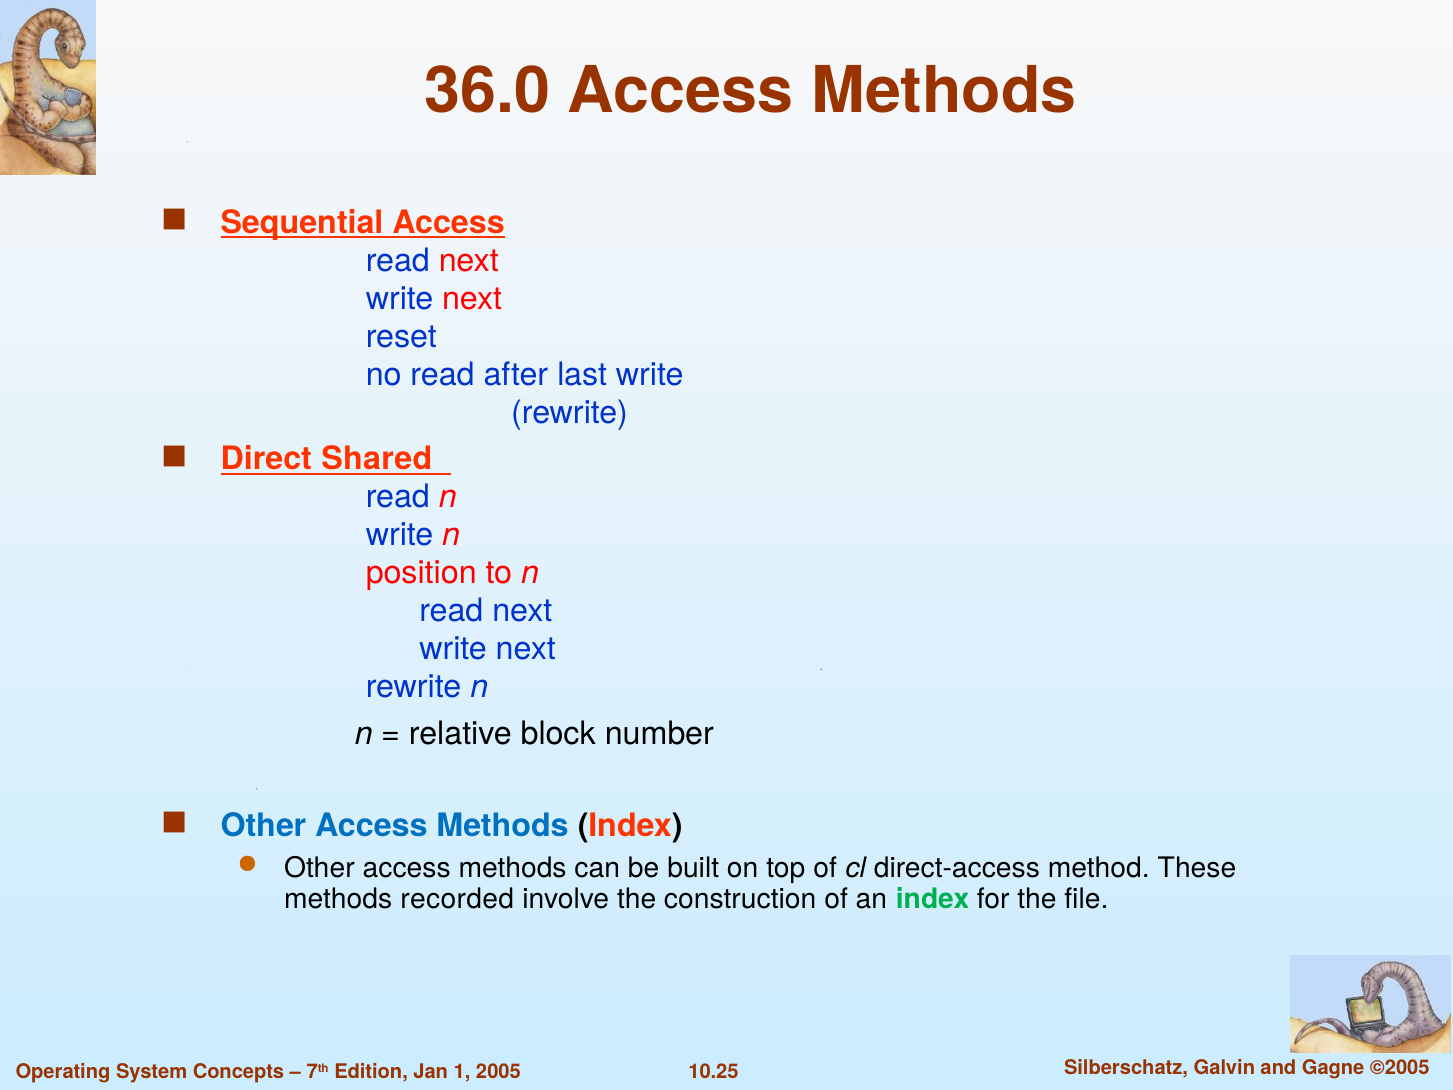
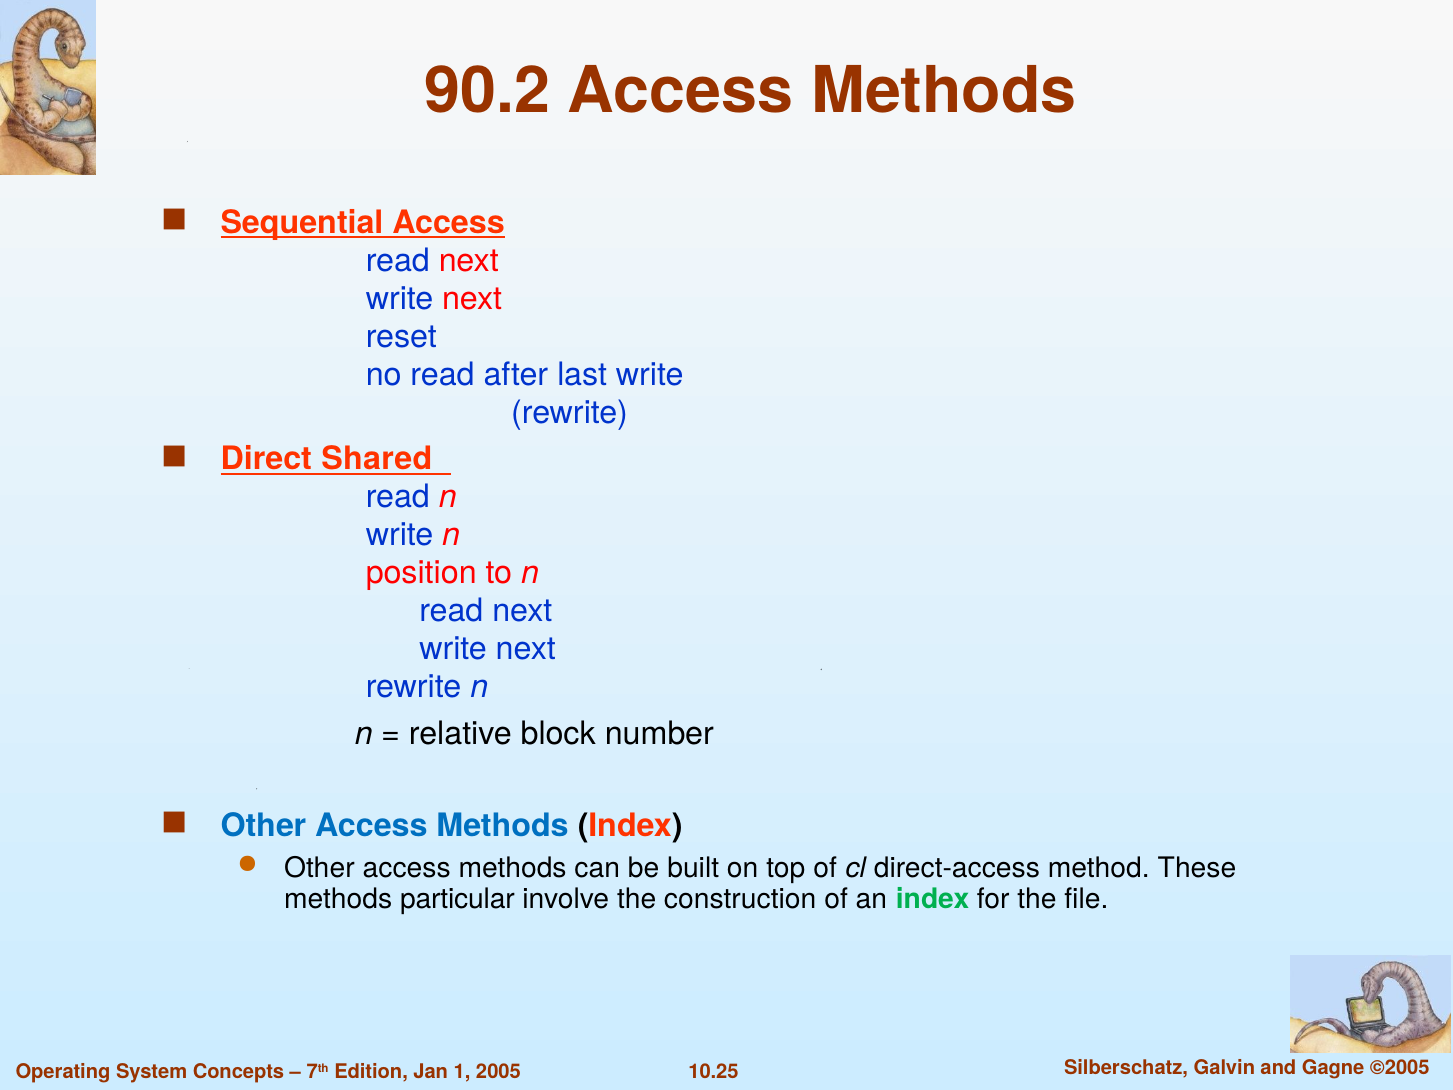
36.0: 36.0 -> 90.2 (487, 92)
recorded: recorded -> particular (457, 899)
